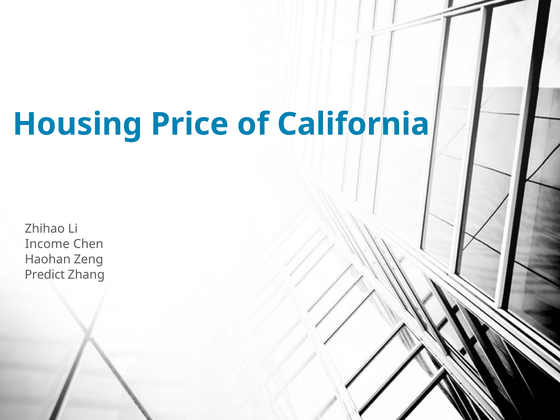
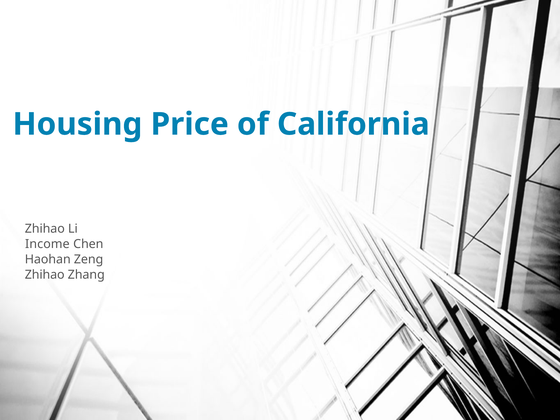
Predict: Predict -> Zhihao (45, 275)
